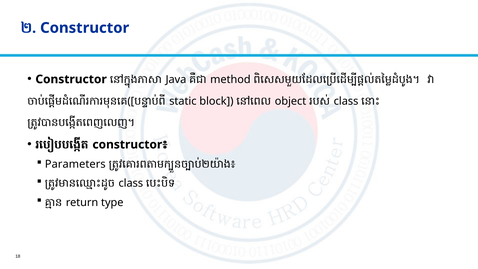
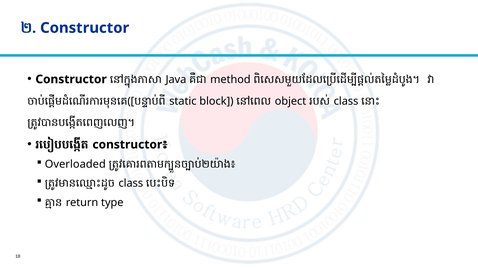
Parameters: Parameters -> Overloaded (75, 164)
